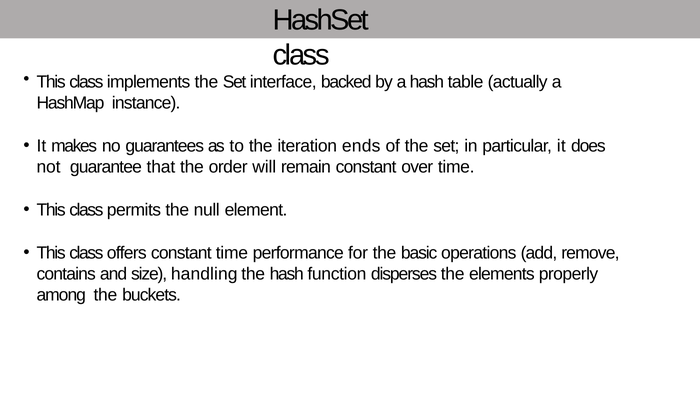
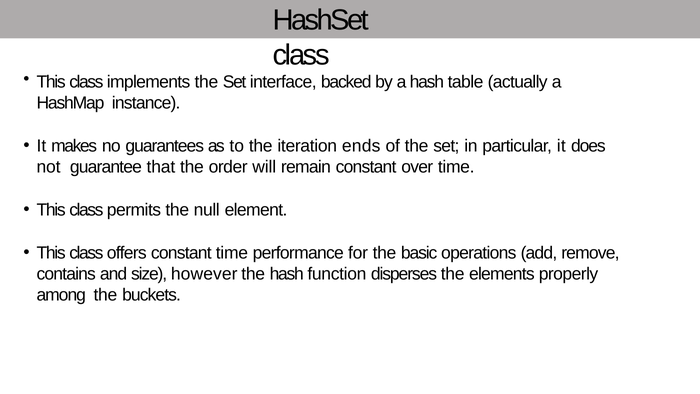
handling: handling -> however (204, 274)
